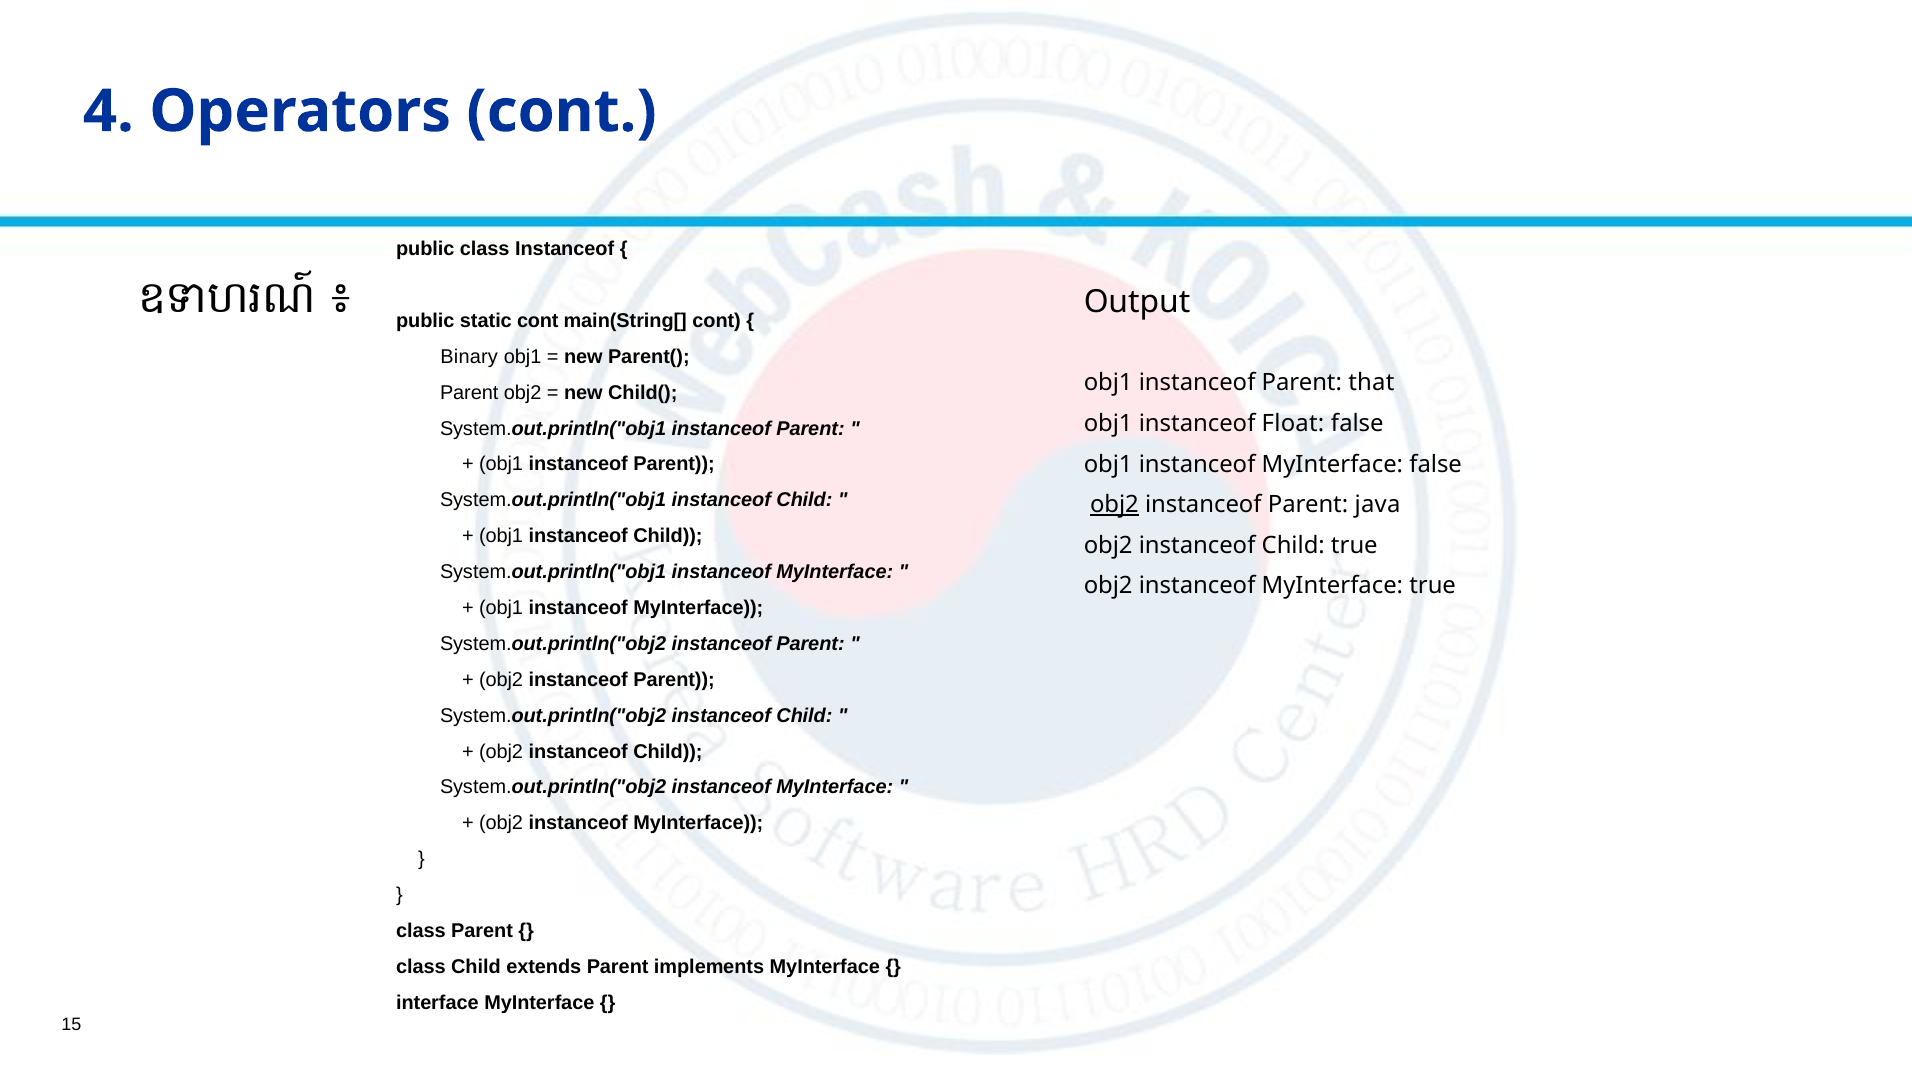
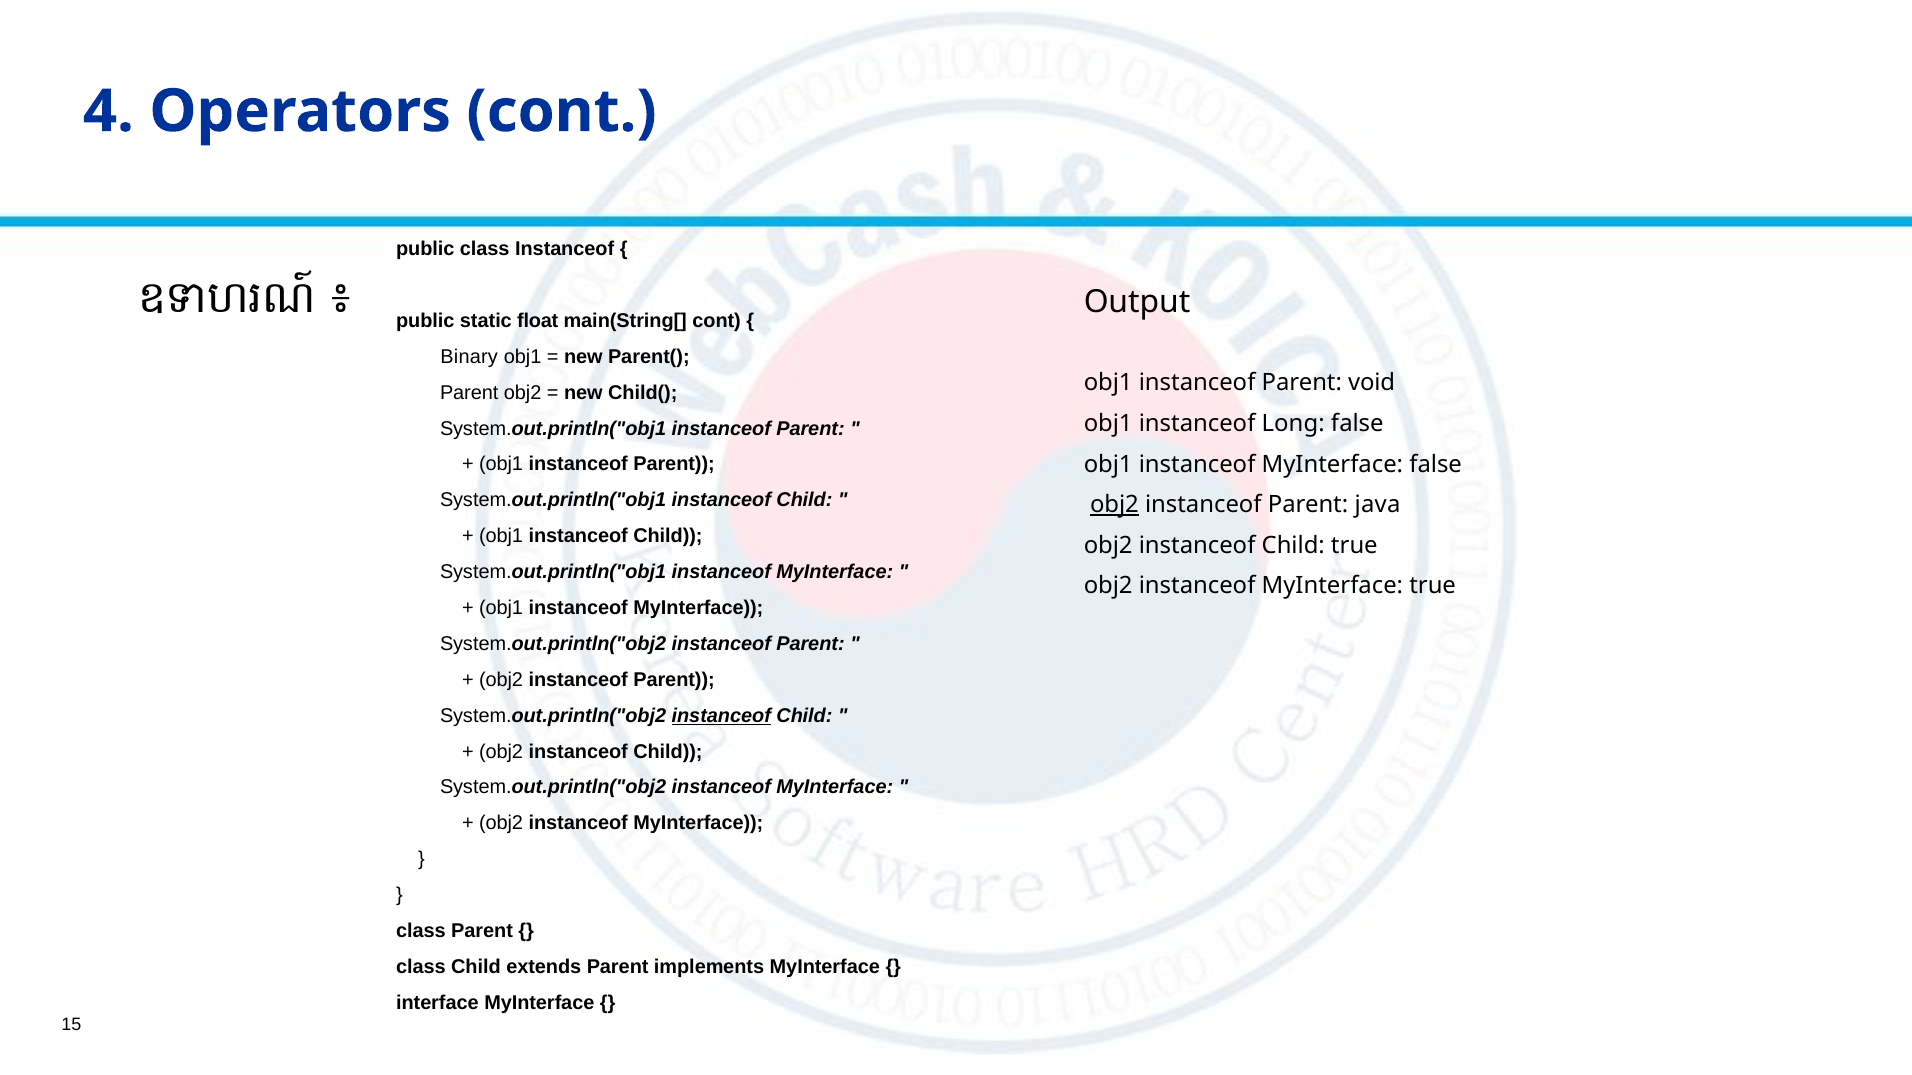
static cont: cont -> float (538, 321)
that: that -> void (1372, 383)
Float: Float -> Long (1293, 424)
instanceof underline: none -> present (721, 716)
